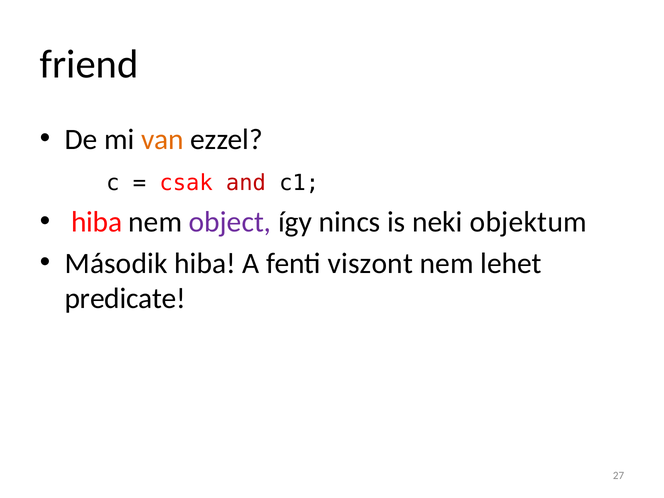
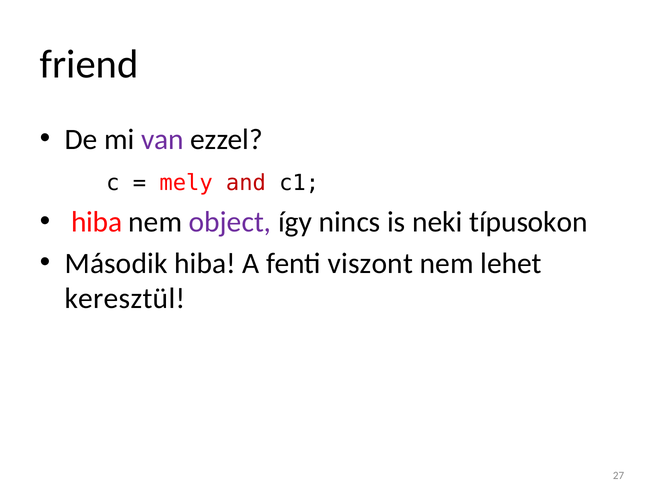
van colour: orange -> purple (163, 139)
csak: csak -> mely (186, 183)
objektum: objektum -> típusokon (528, 222)
predicate: predicate -> keresztül (125, 299)
